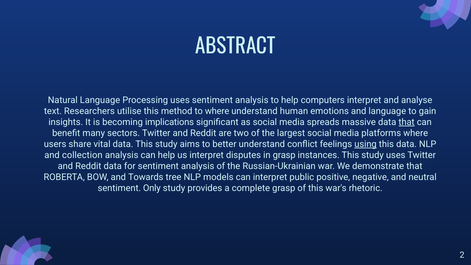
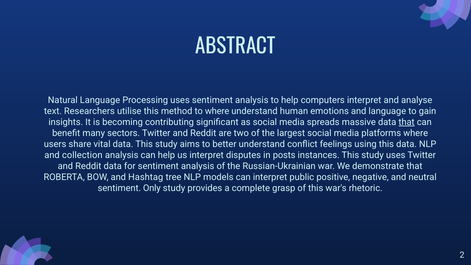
implications: implications -> contributing (169, 122)
using underline: present -> none (366, 144)
in grasp: grasp -> posts (284, 155)
Towards: Towards -> Hashtag (146, 177)
